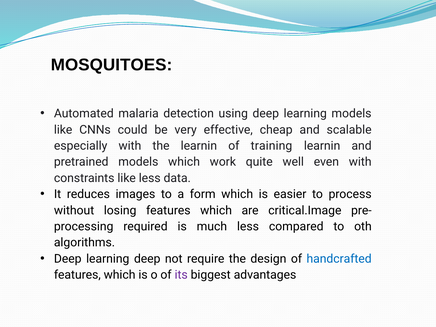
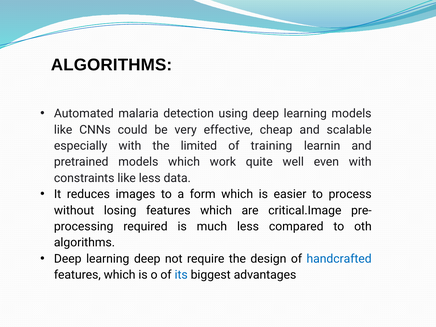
MOSQUITOES: MOSQUITOES -> ALGORITHMS (111, 65)
the learnin: learnin -> limited (199, 146)
its colour: purple -> blue (181, 275)
